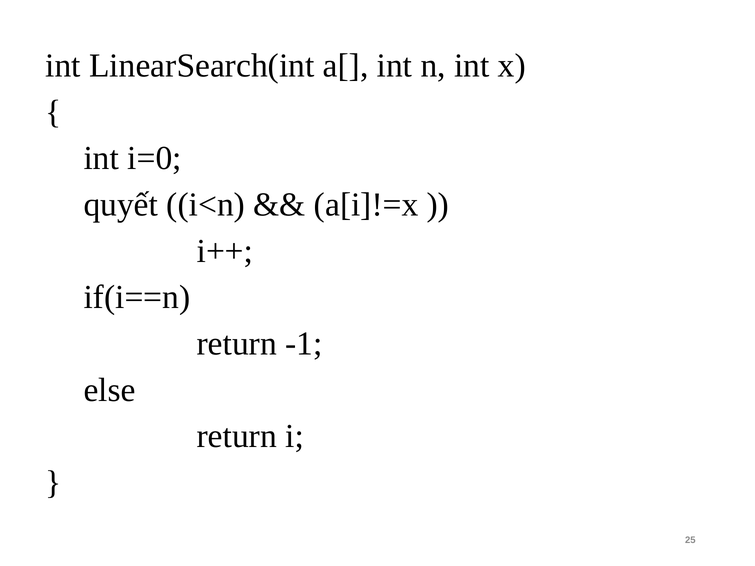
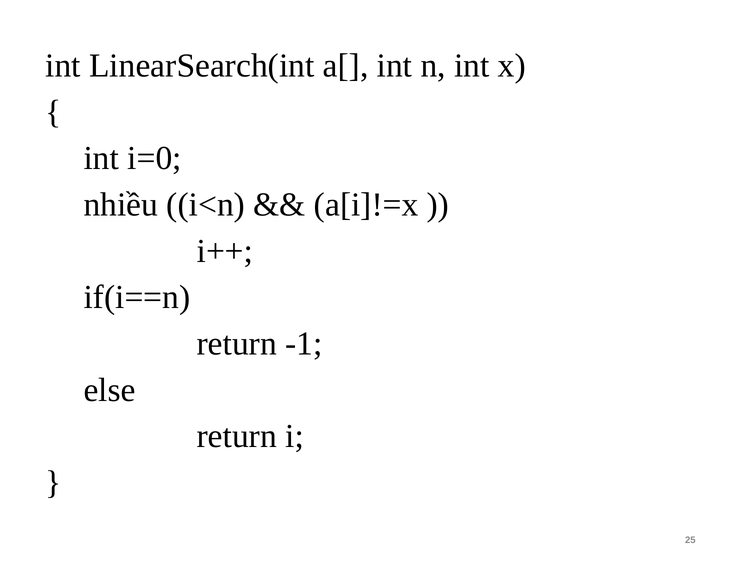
quyết: quyết -> nhiều (121, 205)
